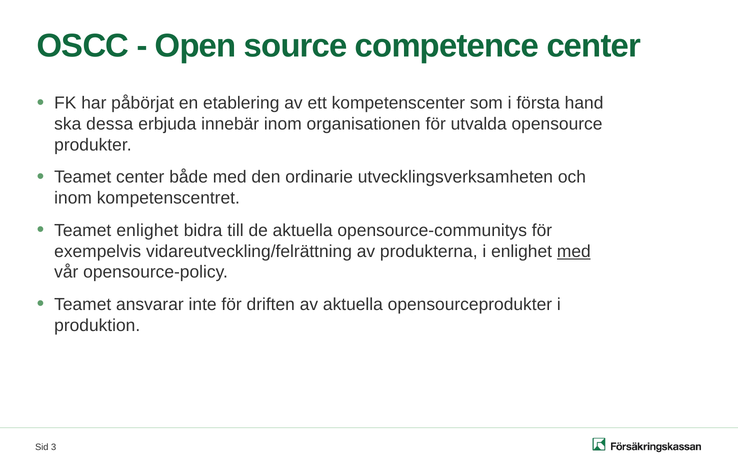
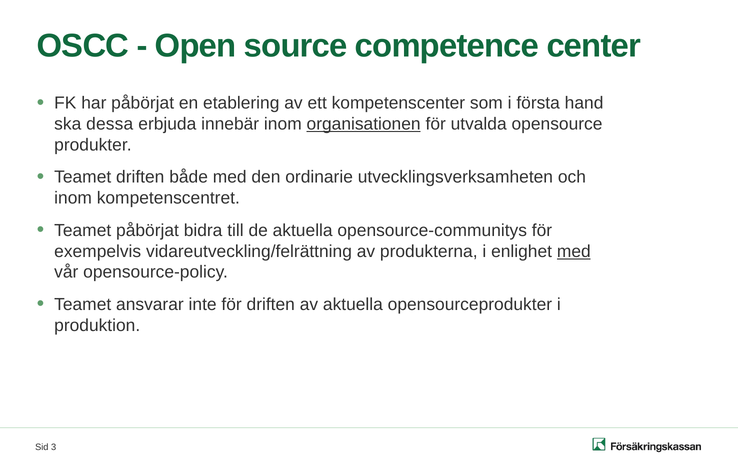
organisationen underline: none -> present (364, 124)
Teamet center: center -> driften (140, 177)
Teamet enlighet: enlighet -> påbörjat (147, 230)
